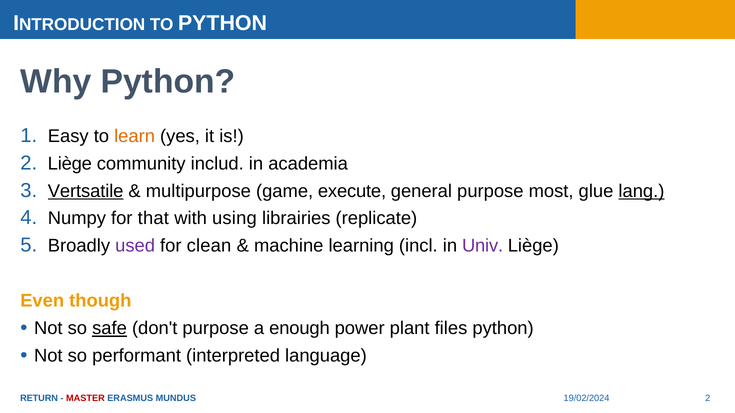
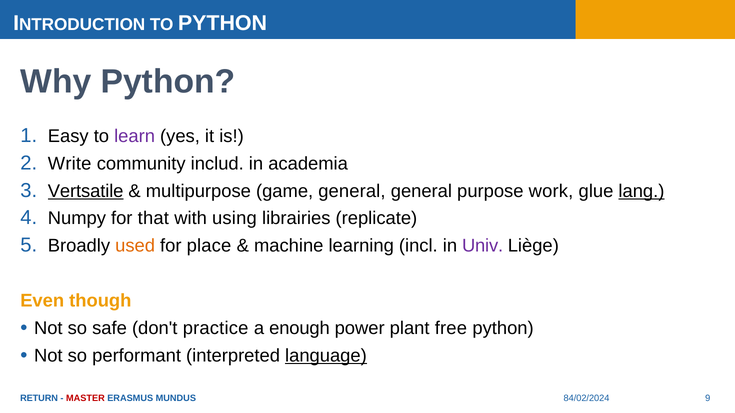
learn colour: orange -> purple (135, 136)
Liège: Liège -> Write (70, 164)
game execute: execute -> general (352, 191)
most: most -> work (551, 191)
used colour: purple -> orange (135, 246)
clean: clean -> place (209, 246)
safe underline: present -> none (110, 329)
don't purpose: purpose -> practice (216, 329)
files: files -> free (451, 329)
language underline: none -> present (326, 356)
19/02/2024: 19/02/2024 -> 84/02/2024 (586, 399)
MUNDUS 2: 2 -> 9 (708, 399)
